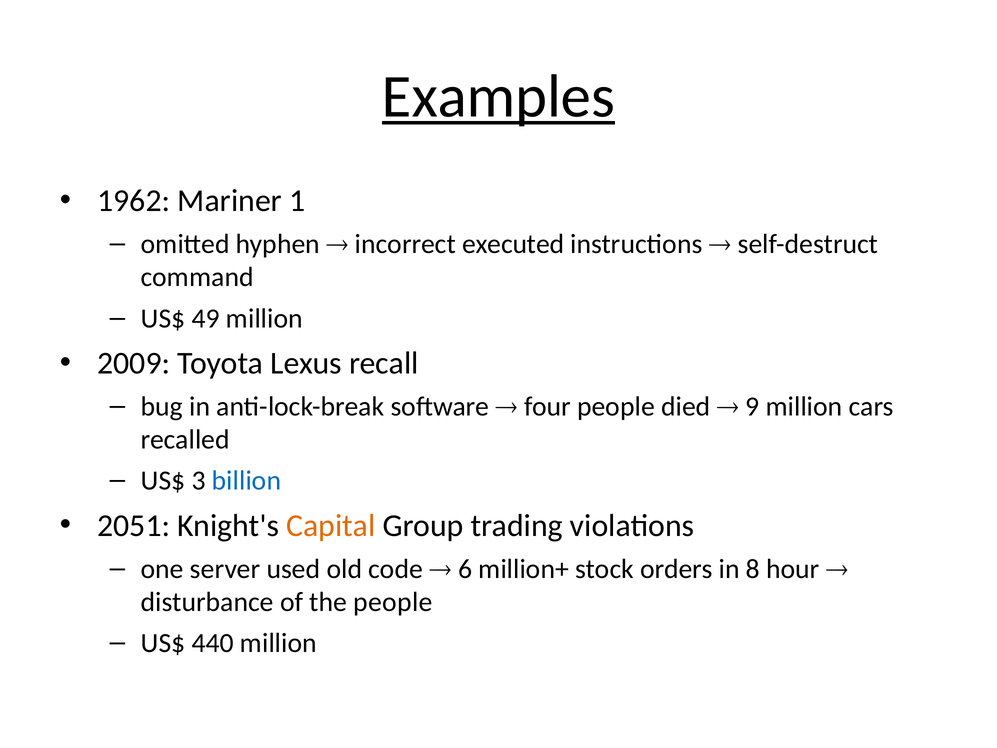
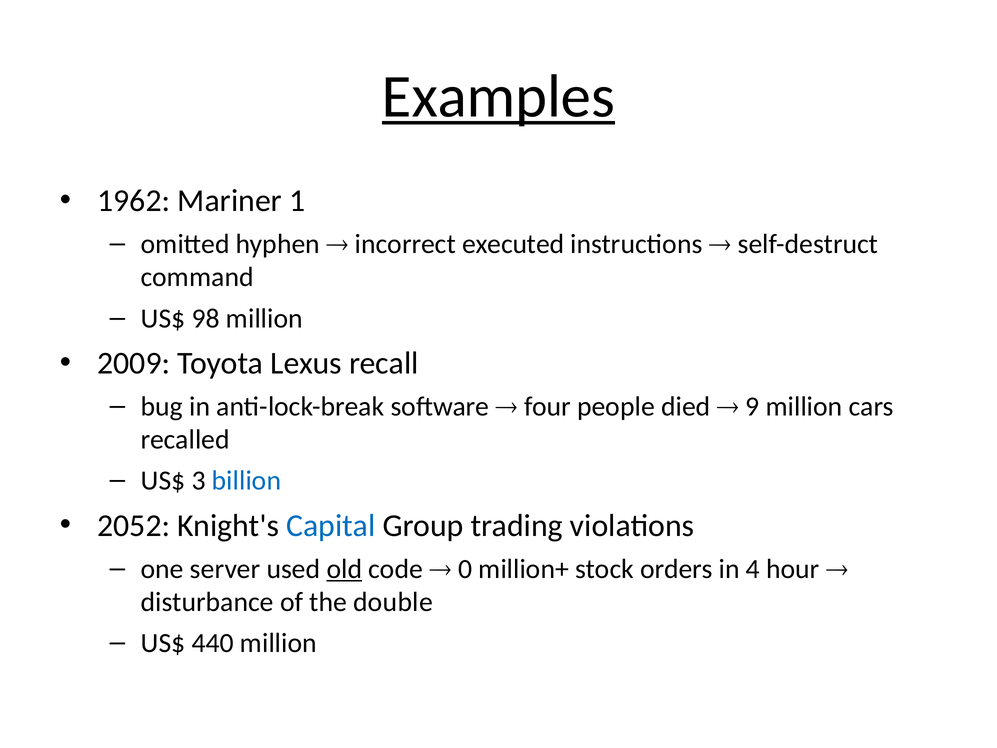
49: 49 -> 98 (206, 318)
2051: 2051 -> 2052 (134, 525)
Capital colour: orange -> blue (331, 525)
old underline: none -> present (344, 569)
6: 6 -> 0 (465, 569)
8: 8 -> 4 (753, 569)
the people: people -> double (393, 602)
